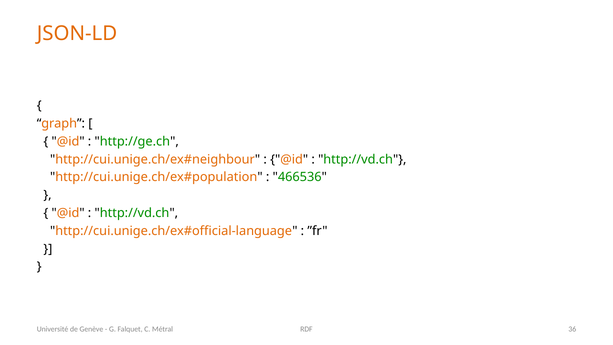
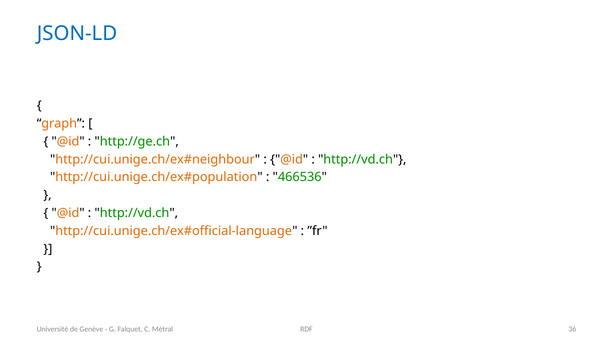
JSON-LD colour: orange -> blue (77, 34)
